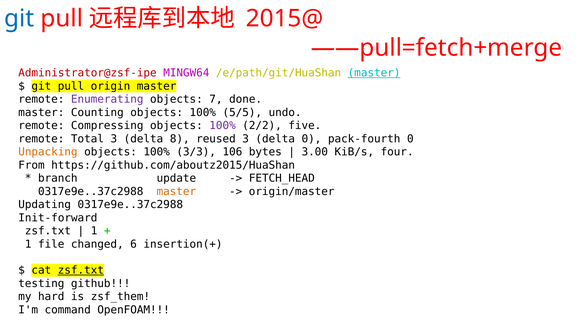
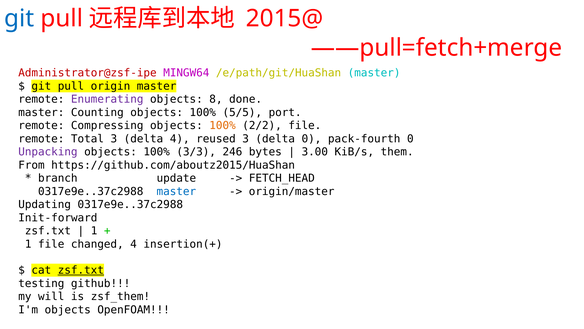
master underline: present -> none (374, 73)
7: 7 -> 8 (216, 99)
undo: undo -> port (285, 112)
100% colour: purple -> orange (223, 125)
2/2 five: five -> file (305, 125)
delta 8: 8 -> 4 (180, 139)
Unpacking colour: orange -> purple (48, 152)
106: 106 -> 246 (232, 152)
four: four -> them (397, 152)
master colour: orange -> blue (176, 191)
changed 6: 6 -> 4 (134, 244)
hard: hard -> will (51, 296)
I'm command: command -> objects (68, 309)
